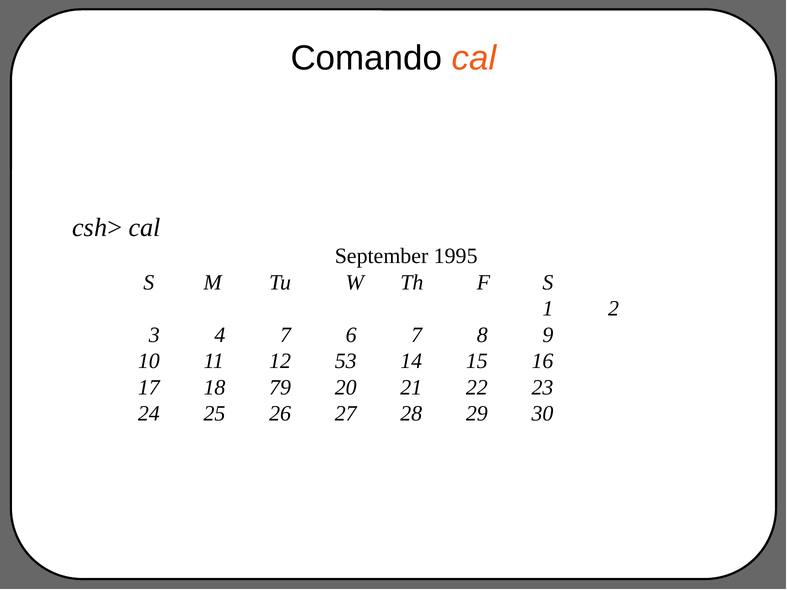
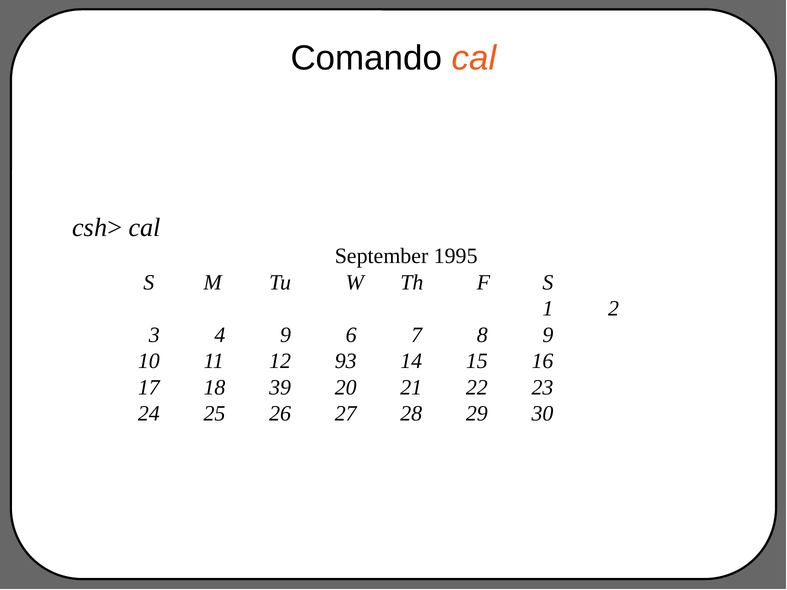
4 7: 7 -> 9 (286, 335)
53: 53 -> 93 (346, 361)
79: 79 -> 39 (280, 388)
